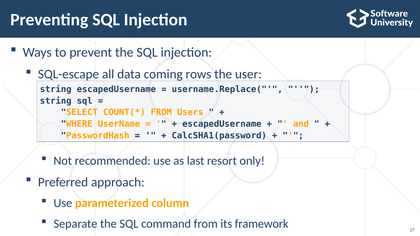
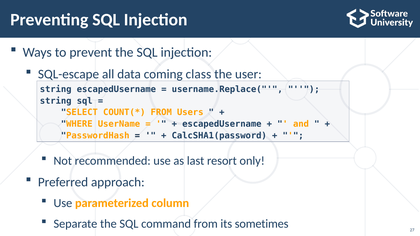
rows: rows -> class (198, 74)
framework: framework -> sometimes (262, 224)
